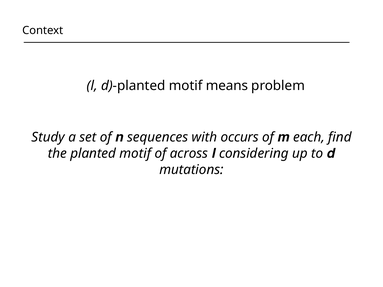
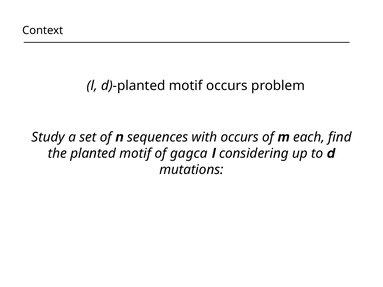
motif means: means -> occurs (227, 86)
across: across -> gagca (189, 154)
